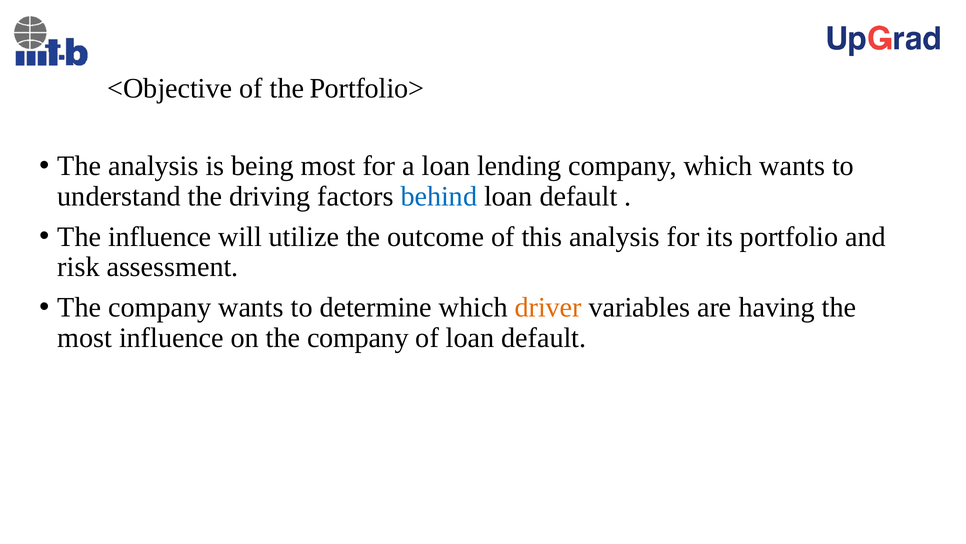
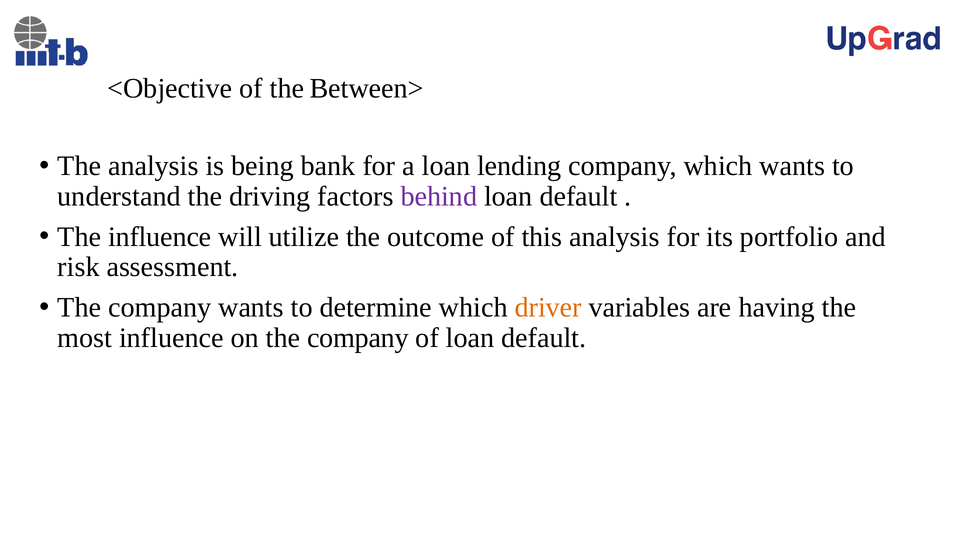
Portfolio>: Portfolio> -> Between> (367, 88)
being most: most -> bank (328, 166)
behind colour: blue -> purple (439, 196)
